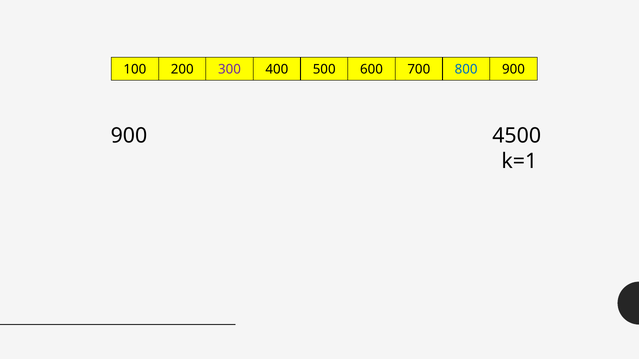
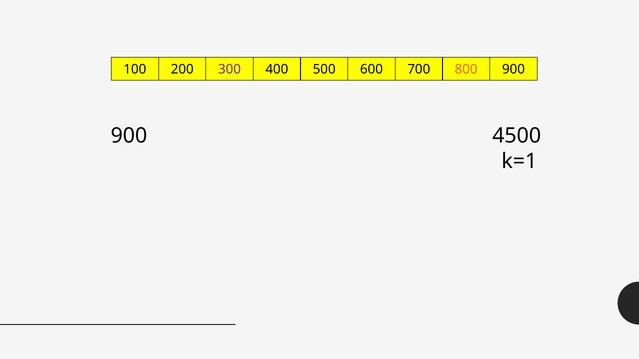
800 colour: blue -> orange (466, 70)
